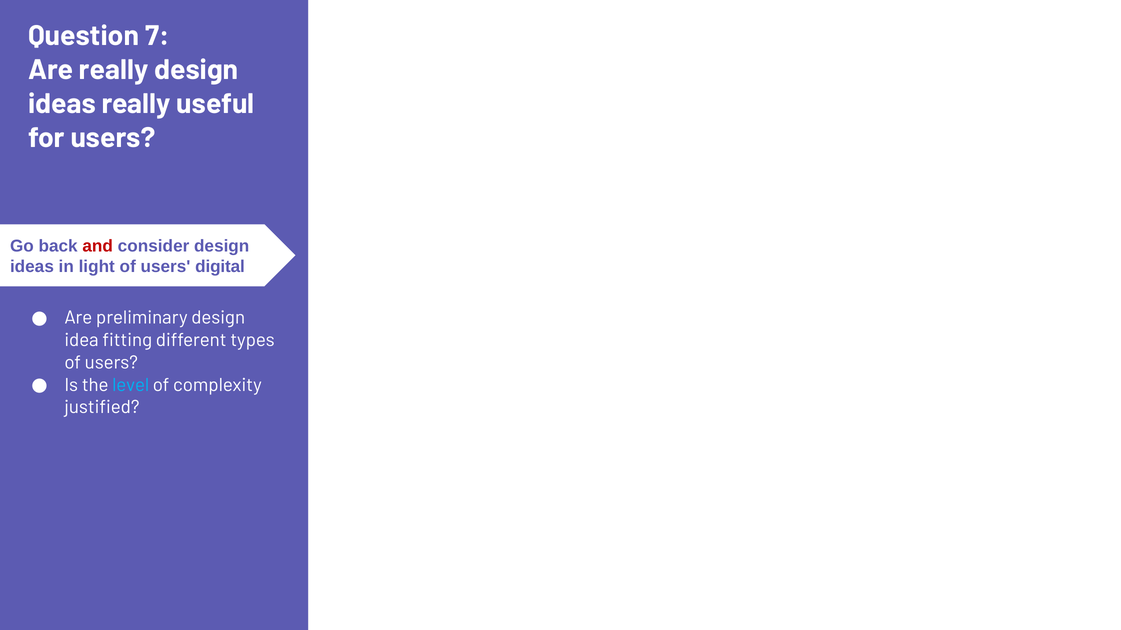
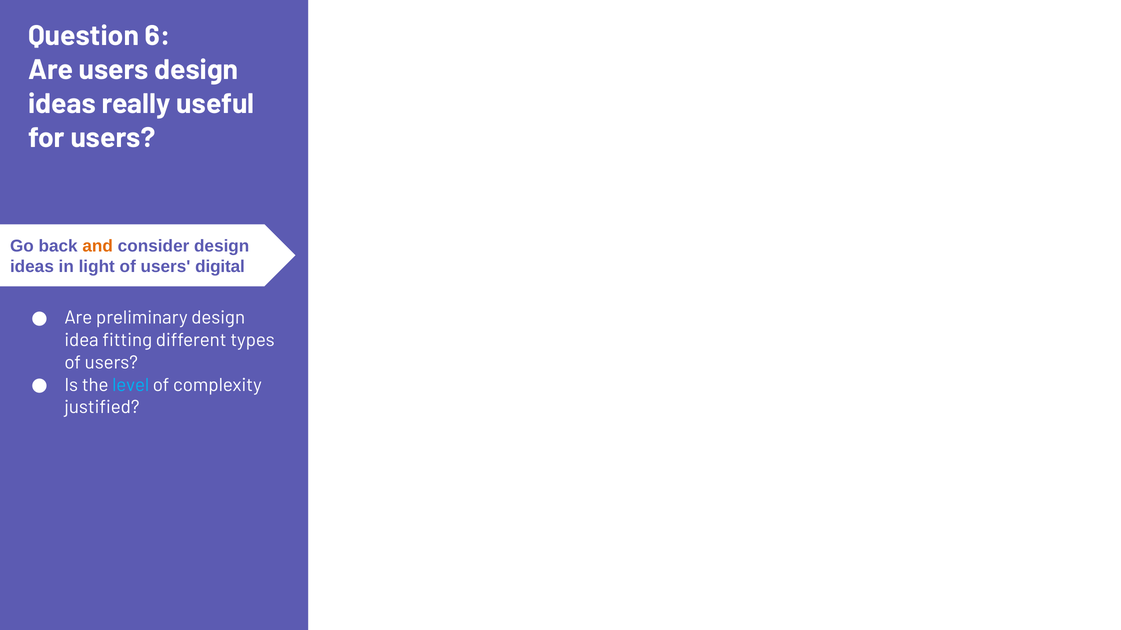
7: 7 -> 6 (158, 36)
Are really: really -> users (114, 70)
and colour: red -> orange (98, 246)
